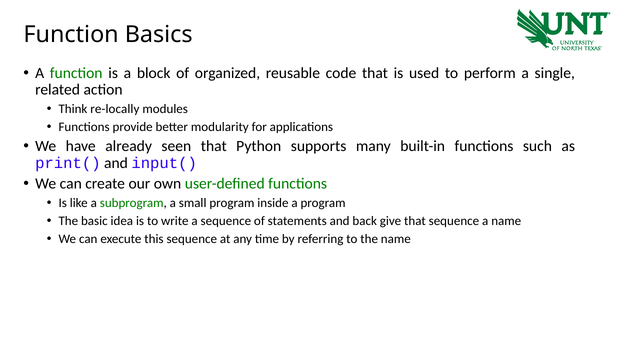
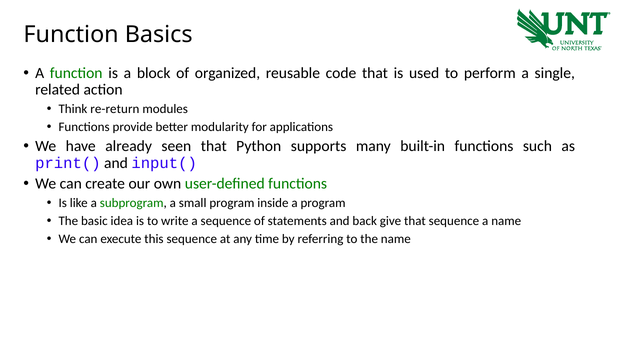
re-locally: re-locally -> re-return (115, 109)
